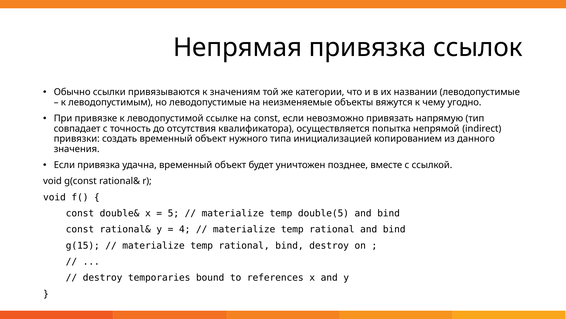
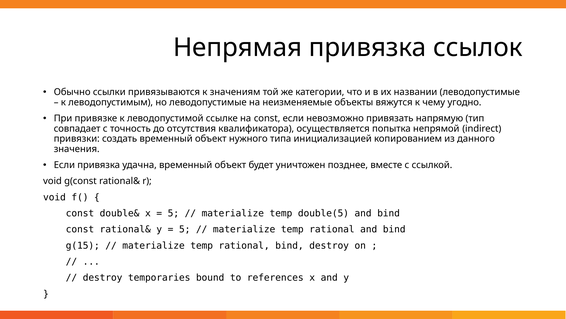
4: 4 -> 5 (185, 229)
